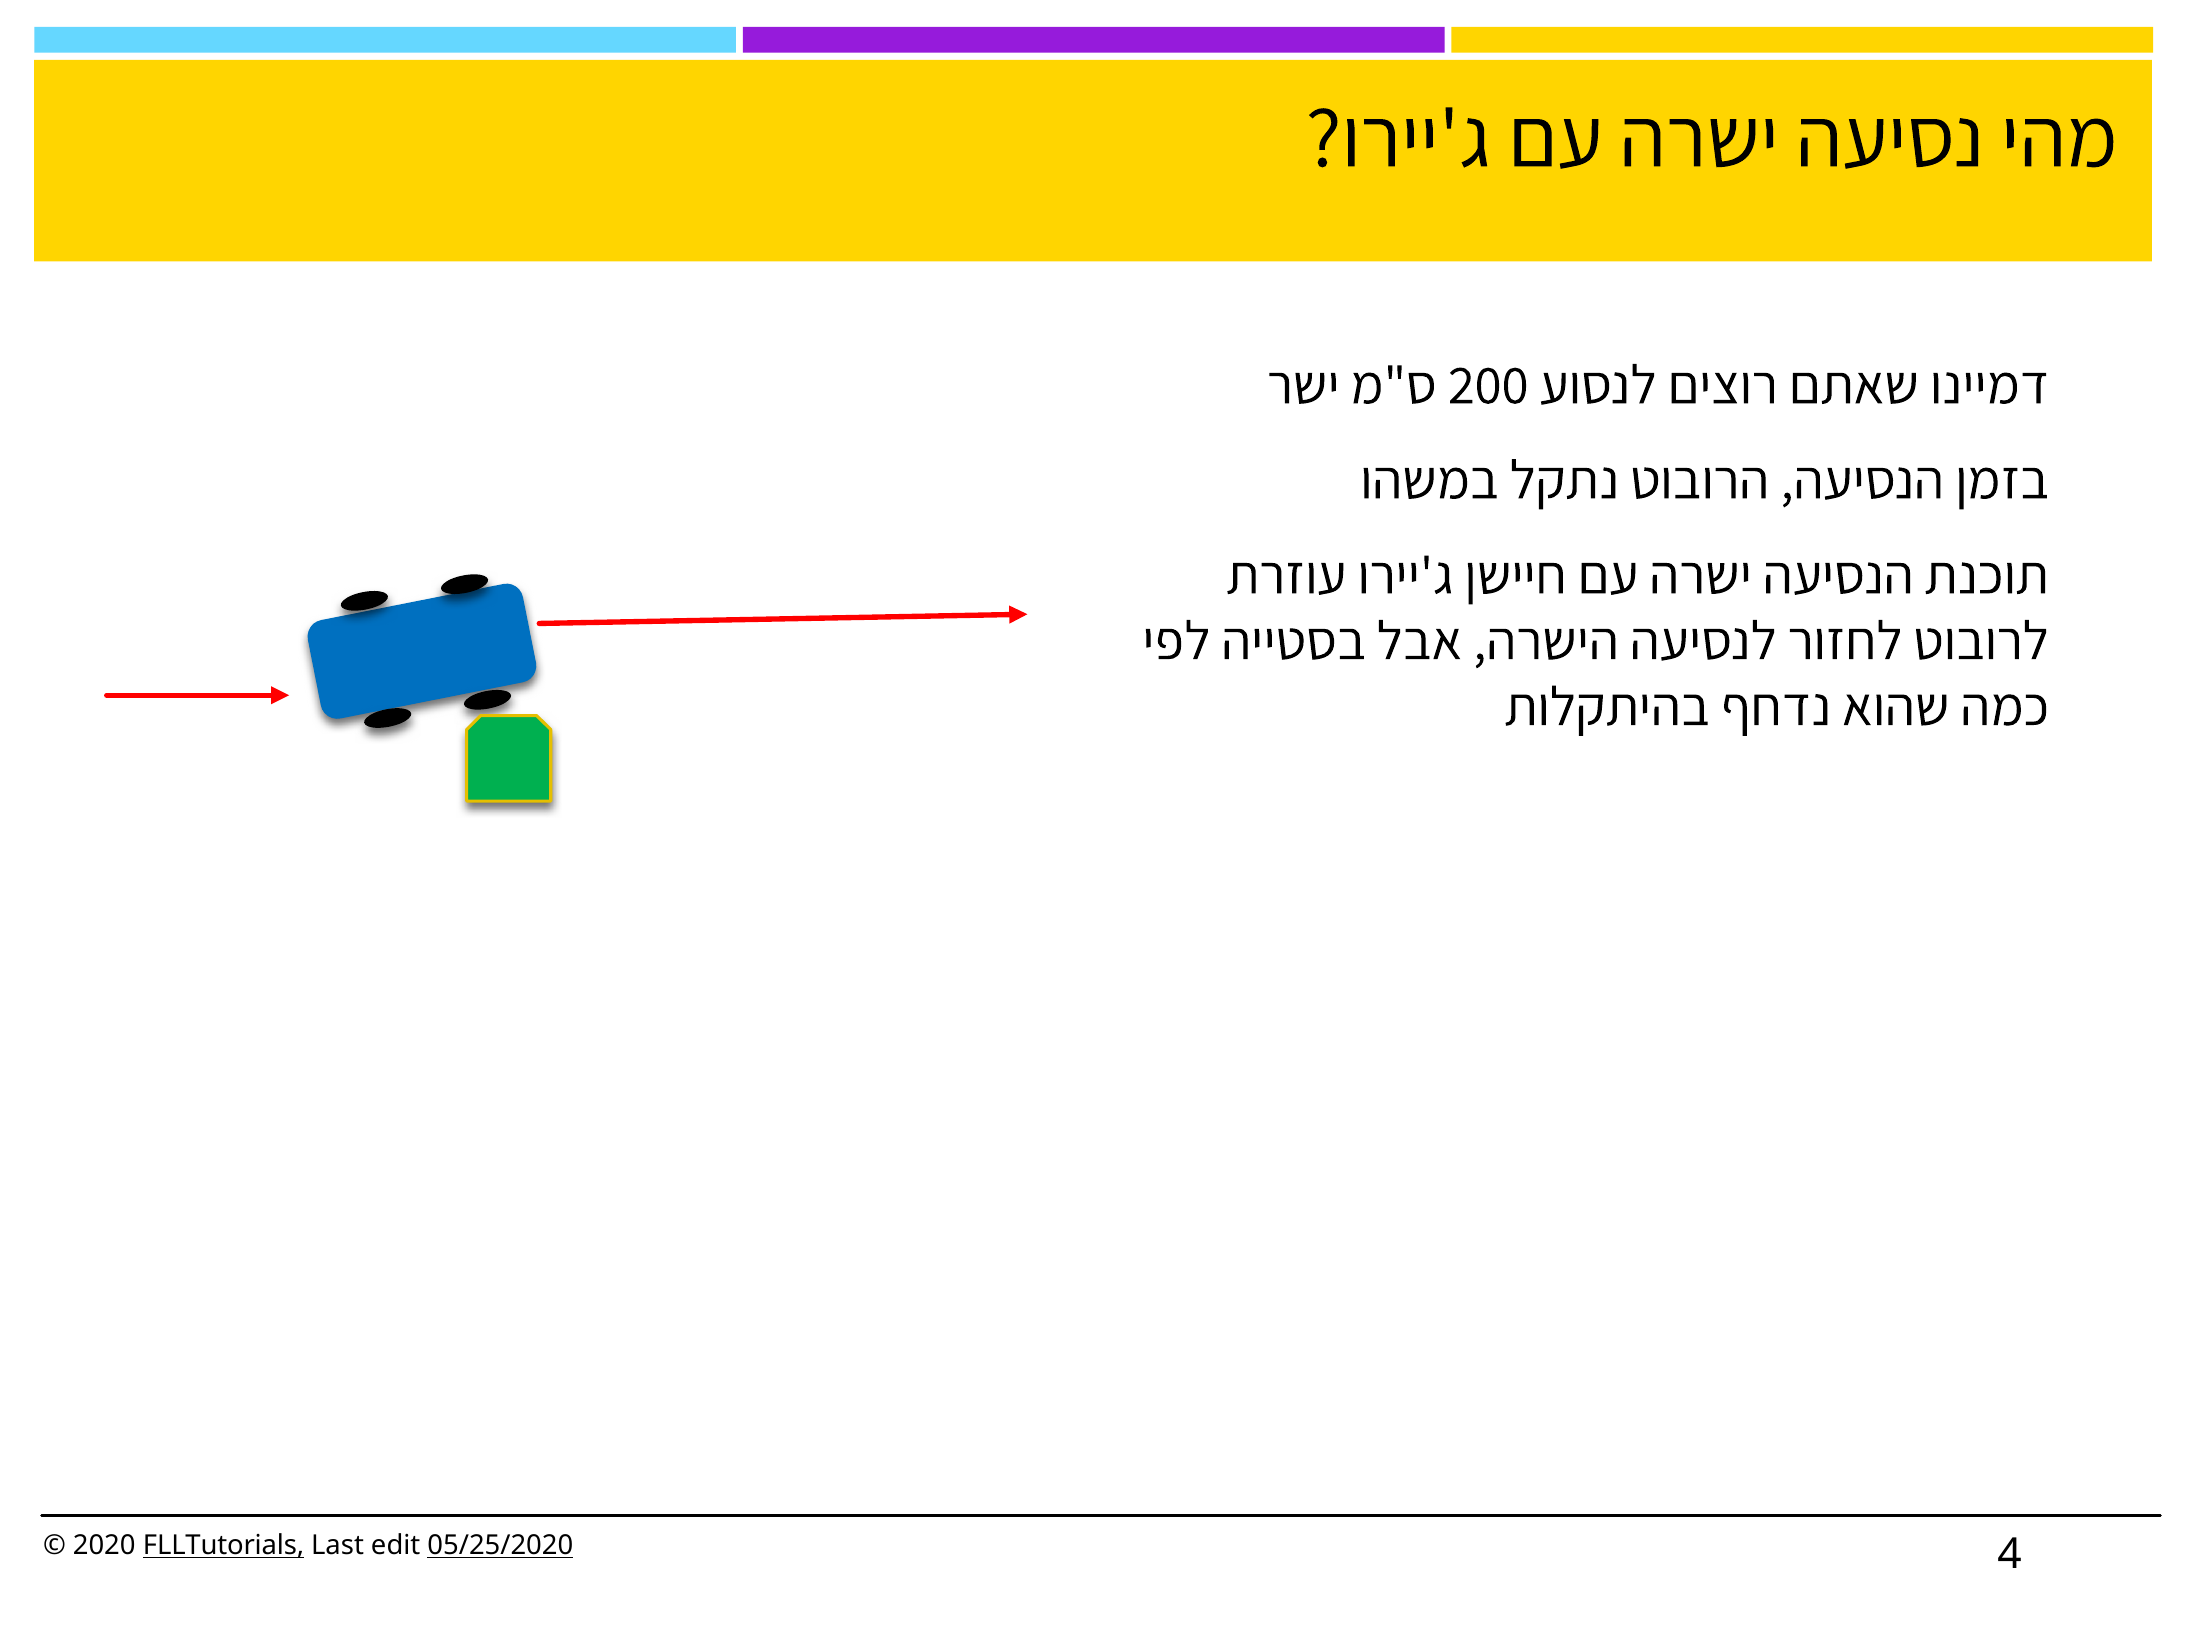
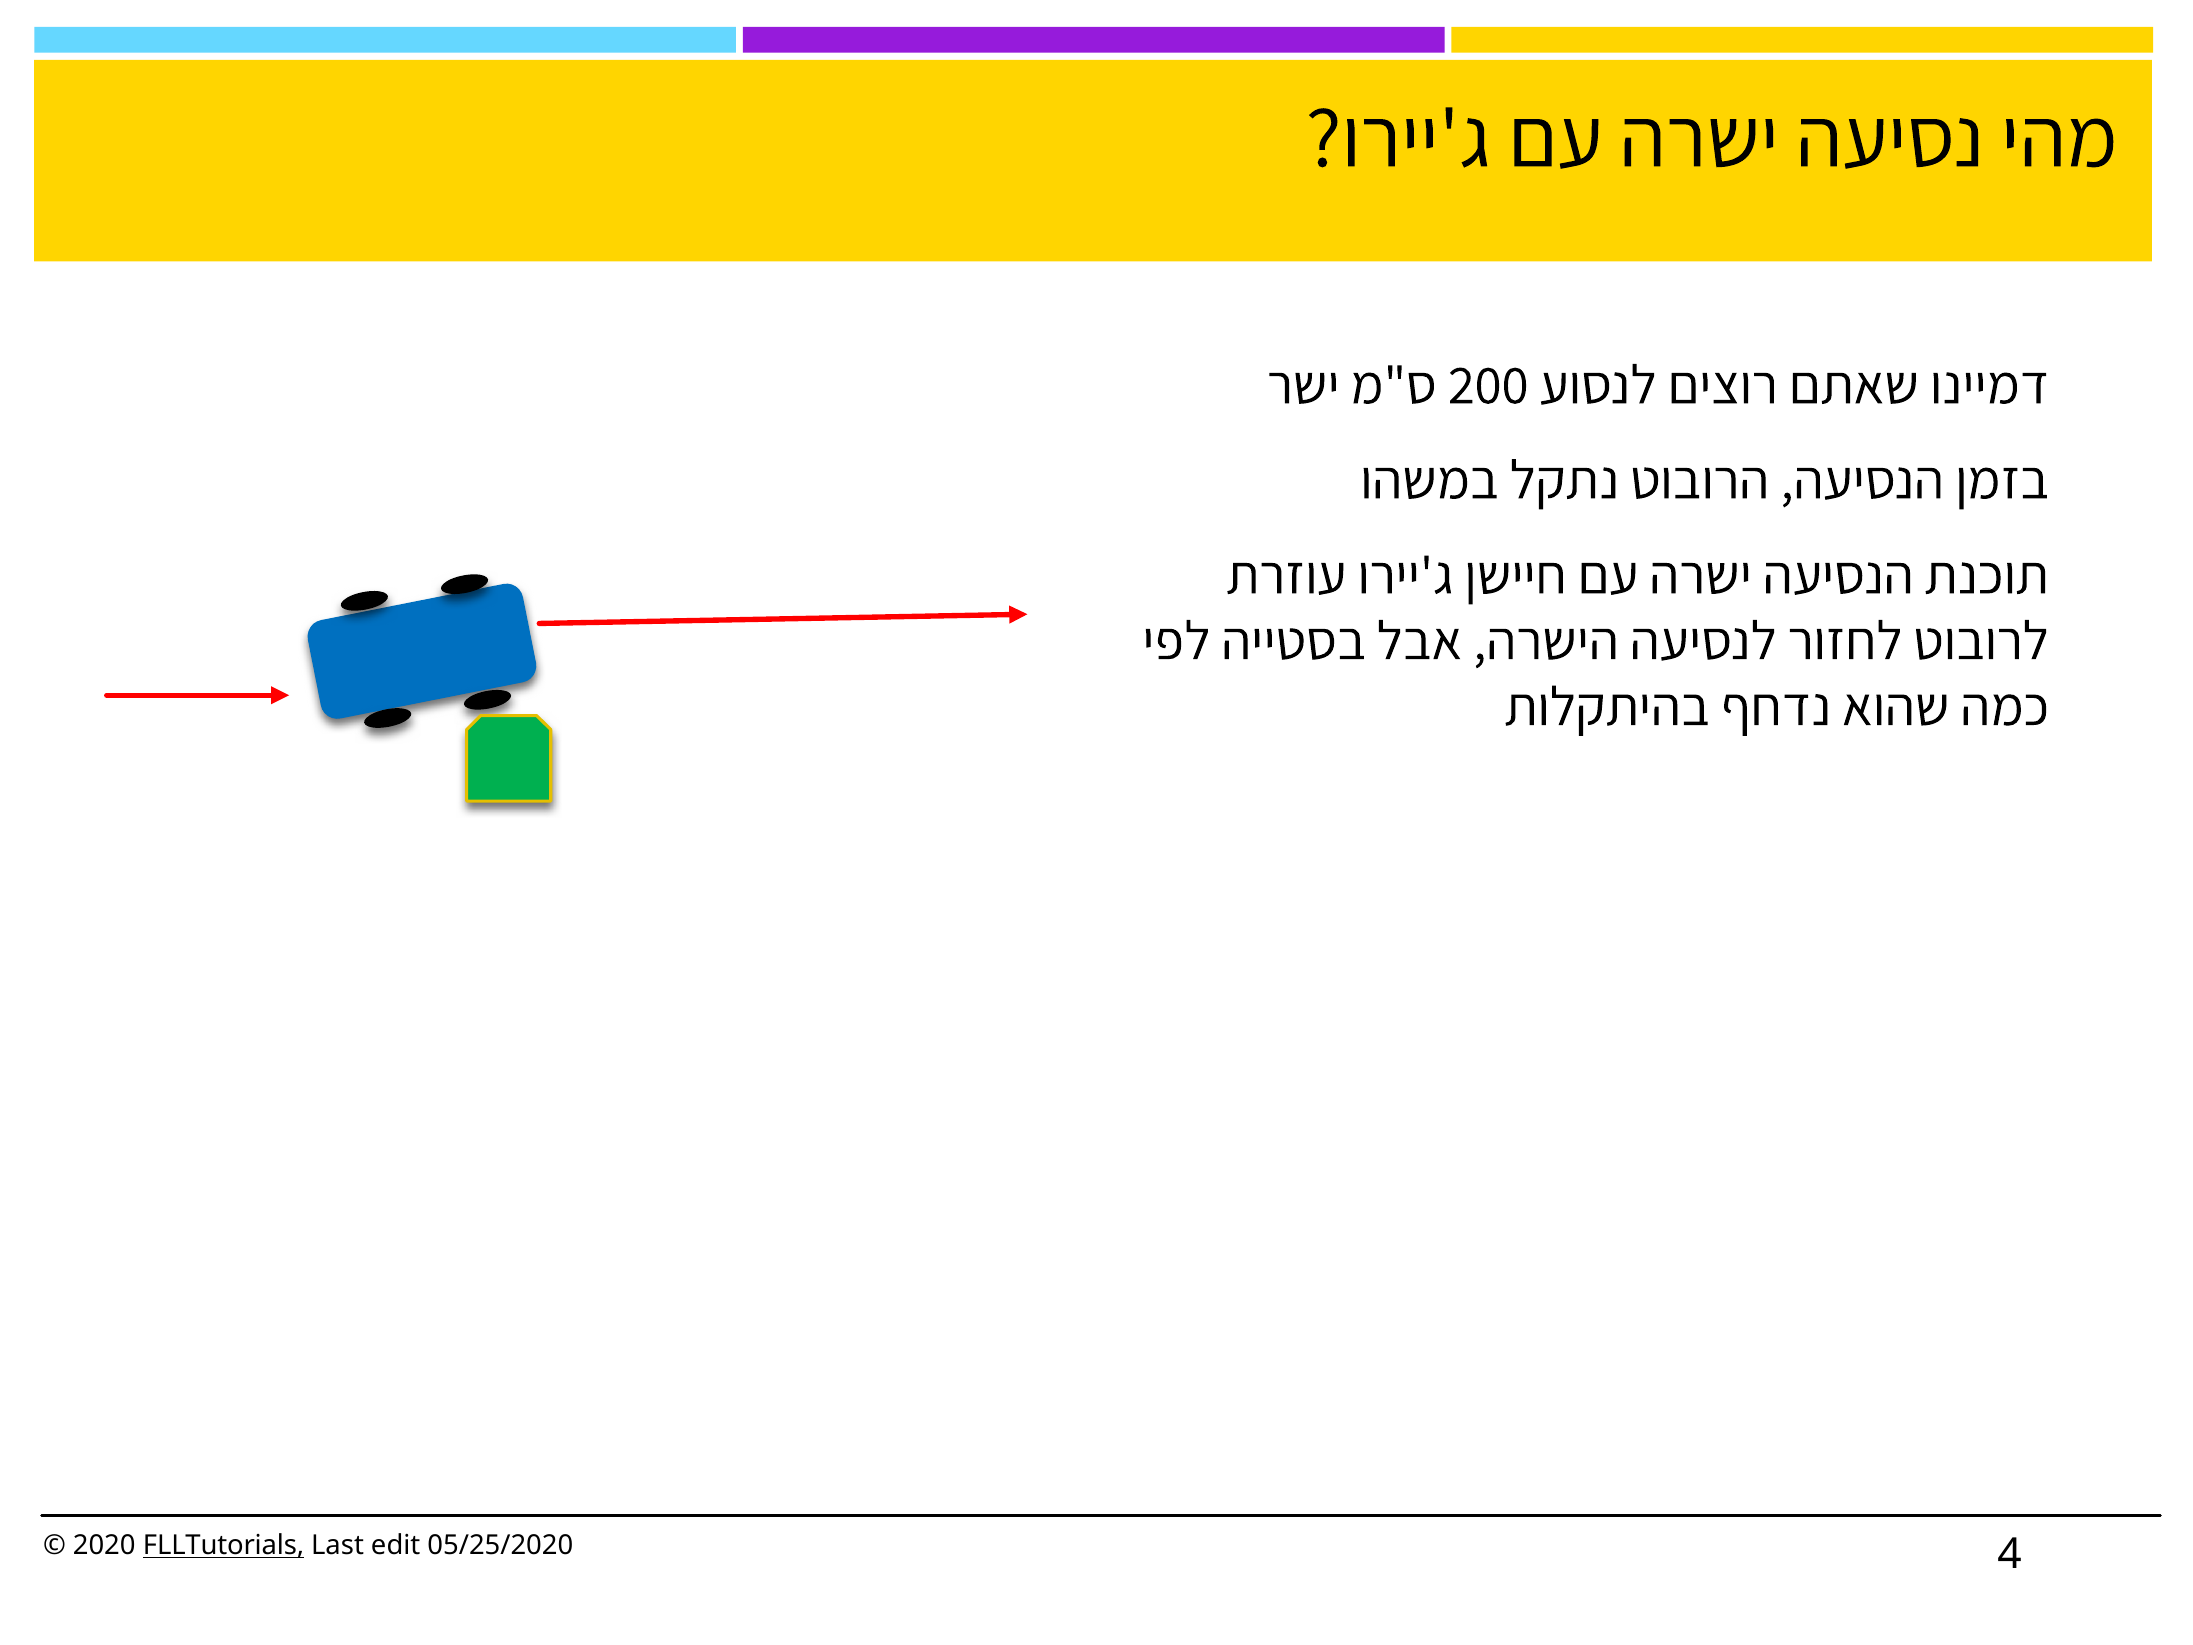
05/25/2020 underline: present -> none (500, 1545)
